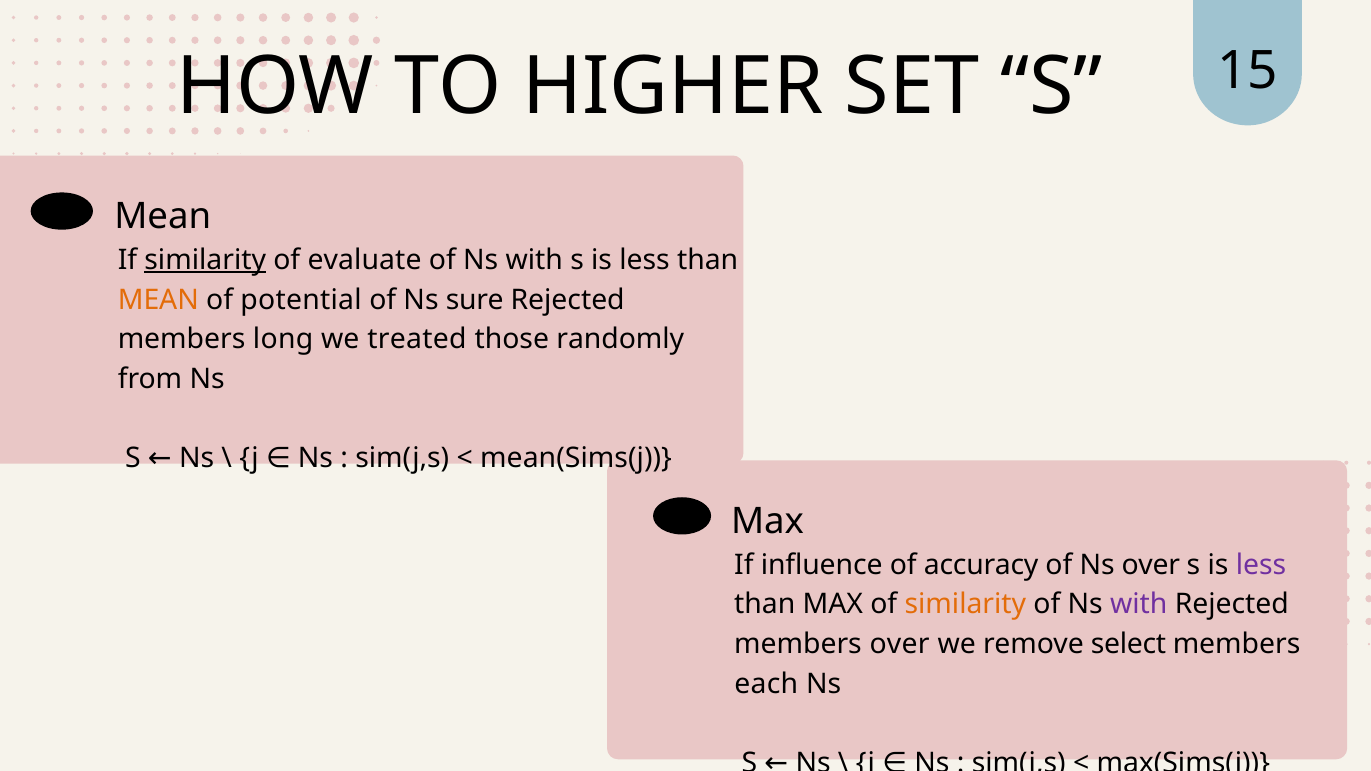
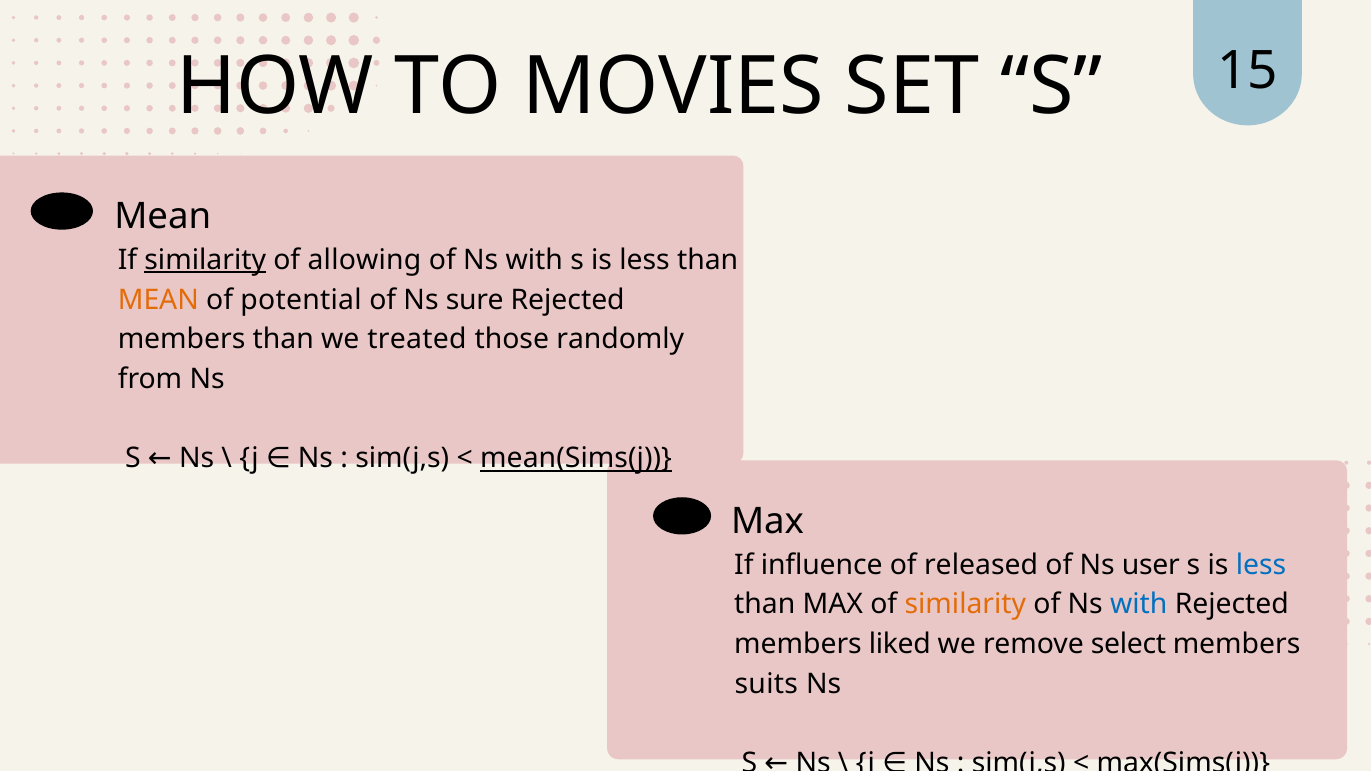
HIGHER: HIGHER -> MOVIES (673, 87)
evaluate: evaluate -> allowing (364, 260)
members long: long -> than (283, 340)
mean(Sims(j underline: none -> present (576, 459)
accuracy: accuracy -> released (981, 565)
Ns over: over -> user (1151, 565)
less colour: purple -> blue (1261, 565)
with colour: purple -> blue (1139, 605)
members over: over -> liked (900, 644)
each: each -> suits (766, 684)
